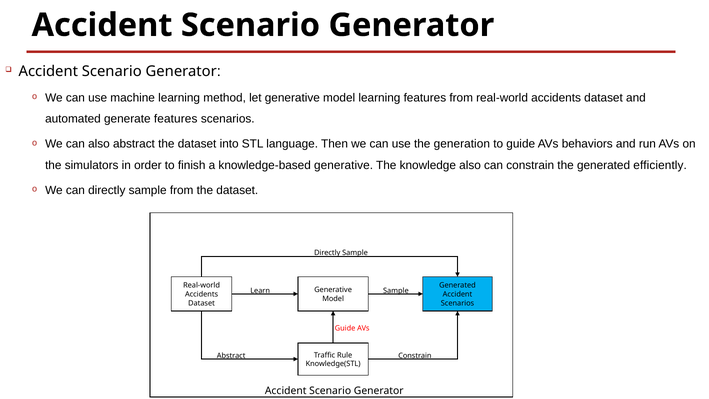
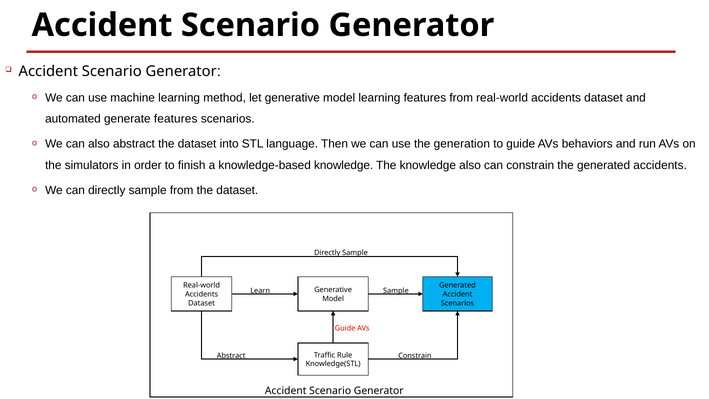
knowledge-based generative: generative -> knowledge (344, 165)
generated efficiently: efficiently -> accidents (660, 165)
